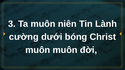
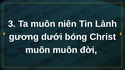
cường: cường -> gương (24, 37)
